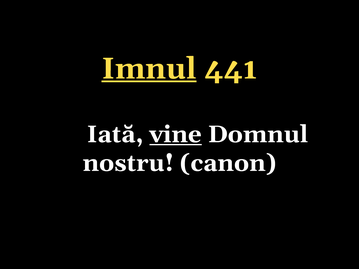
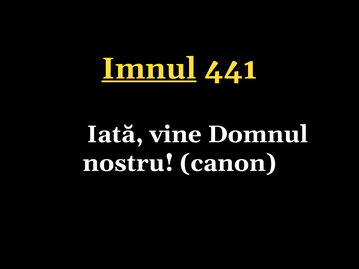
vine underline: present -> none (176, 134)
